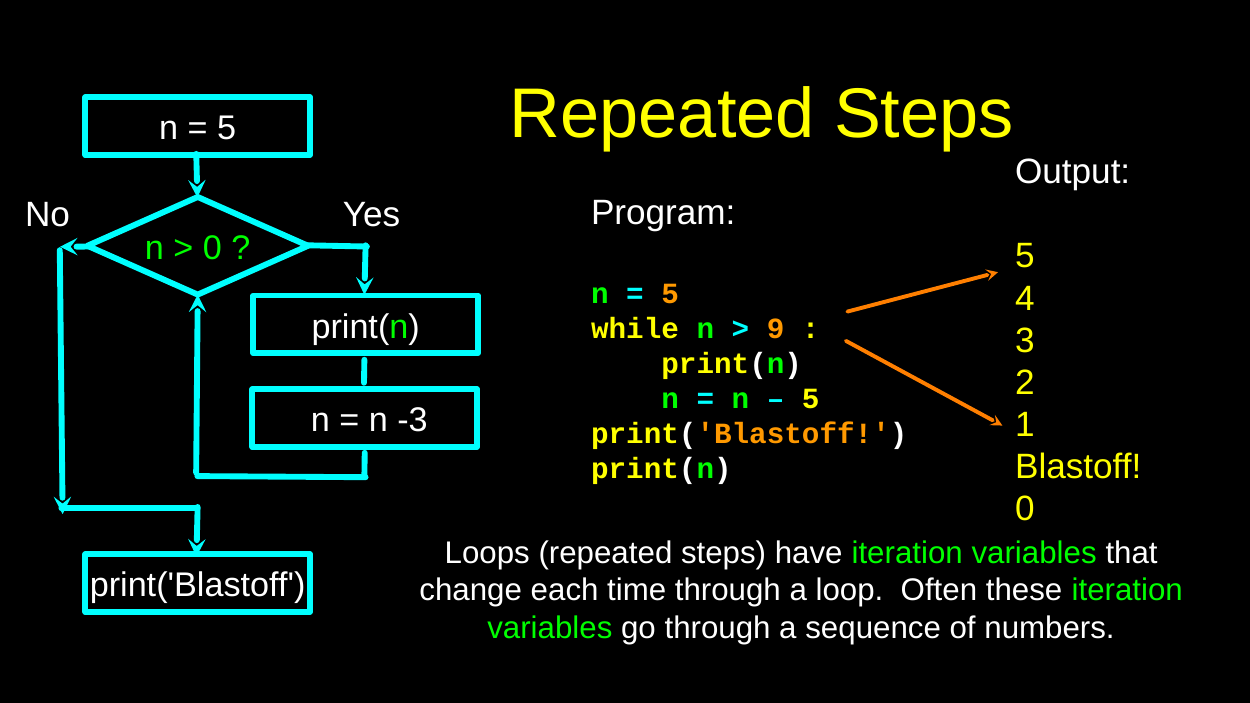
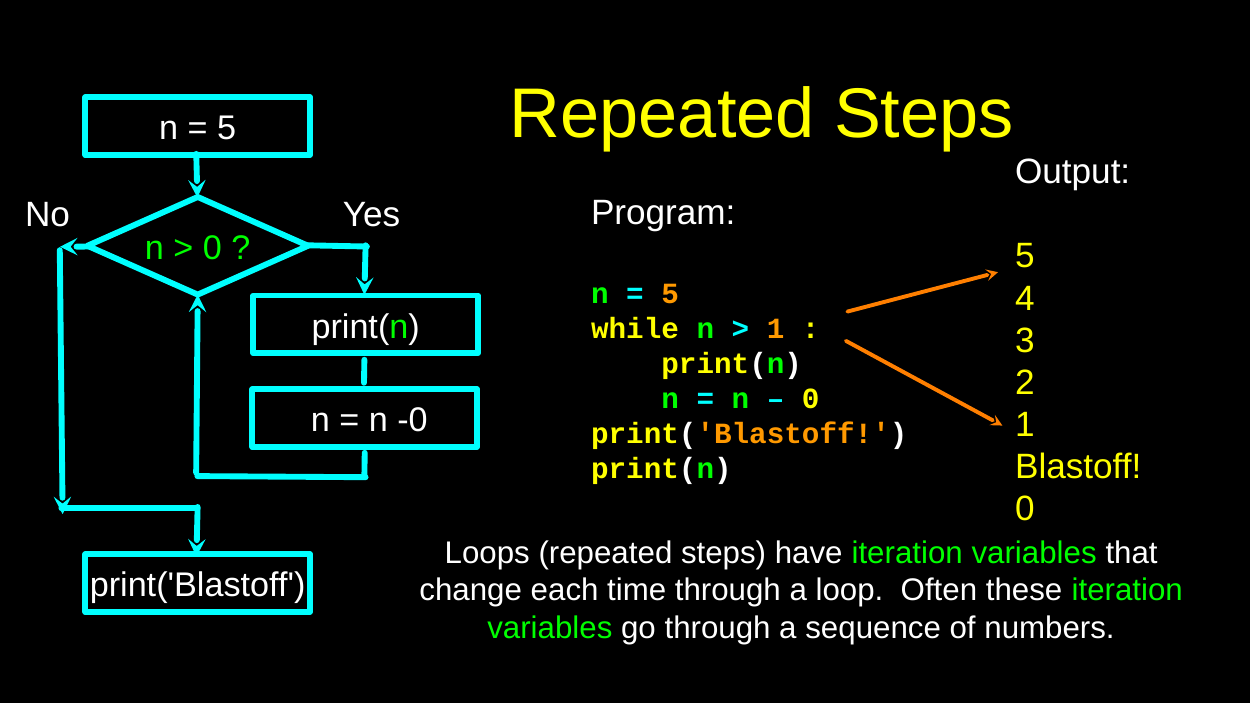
9: 9 -> 1 (776, 329)
5: 5 -> 0 (811, 399)
-3: -3 -> -0 (413, 421)
